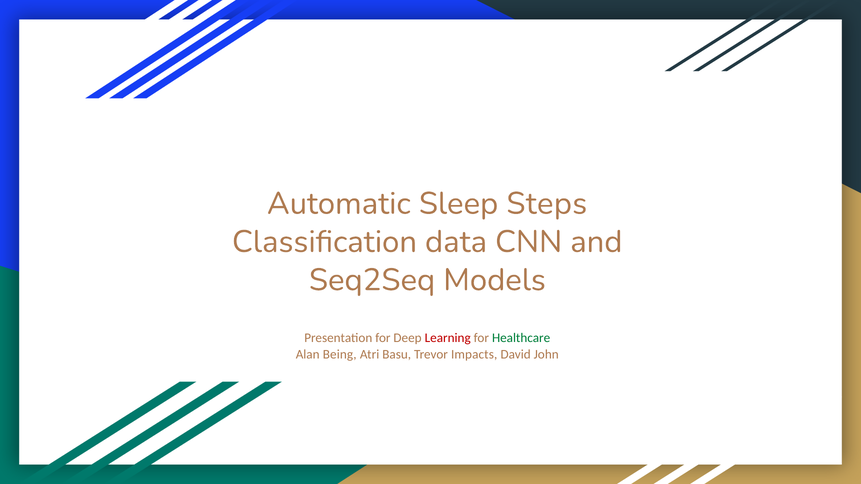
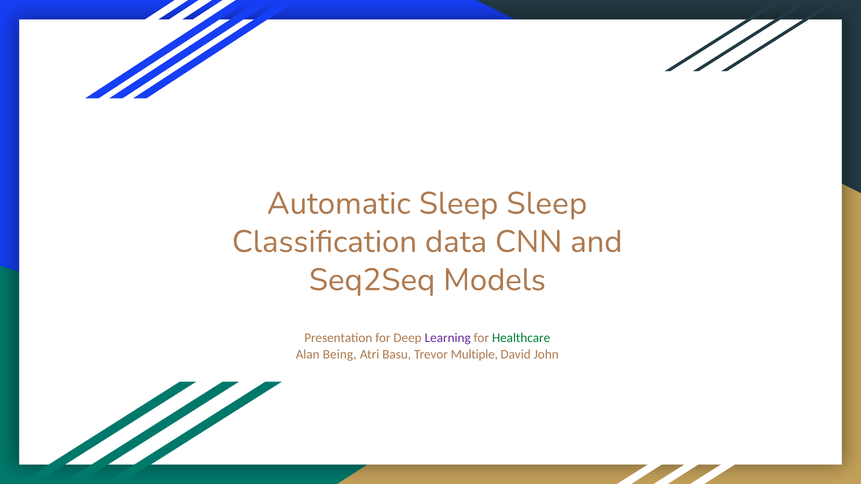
Sleep Steps: Steps -> Sleep (547, 204)
Learning colour: red -> purple (448, 338)
Impacts: Impacts -> Multiple (474, 355)
